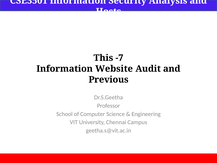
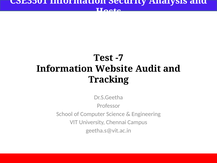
This: This -> Test (103, 58)
Previous: Previous -> Tracking (109, 79)
